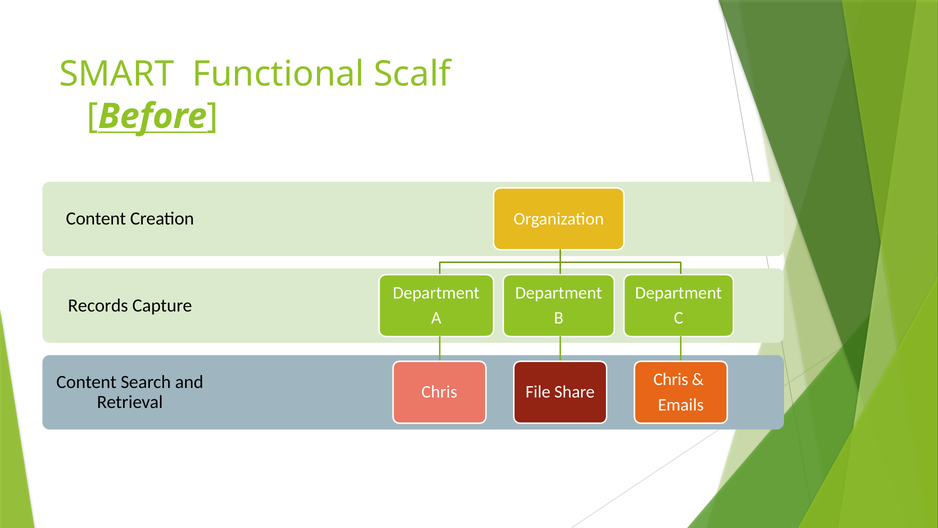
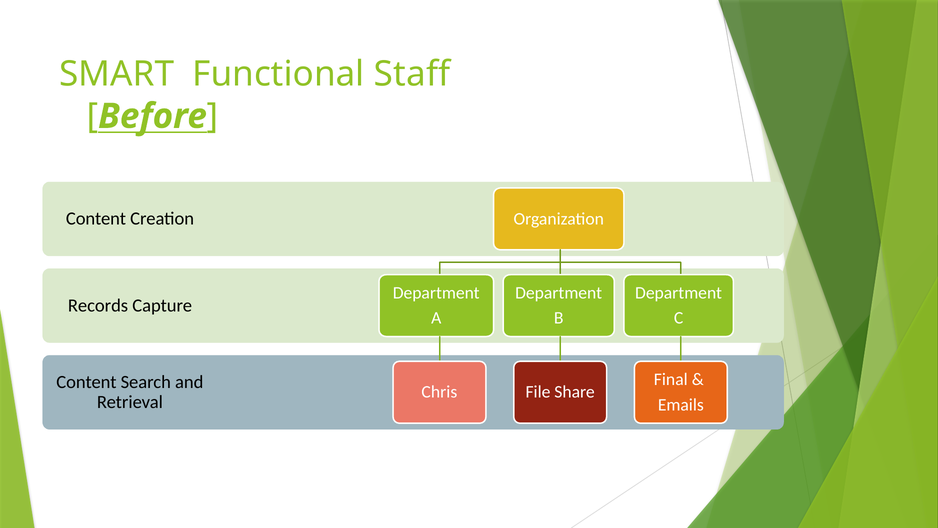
Scalf: Scalf -> Staff (412, 74)
Chris: Chris -> Final (671, 379)
